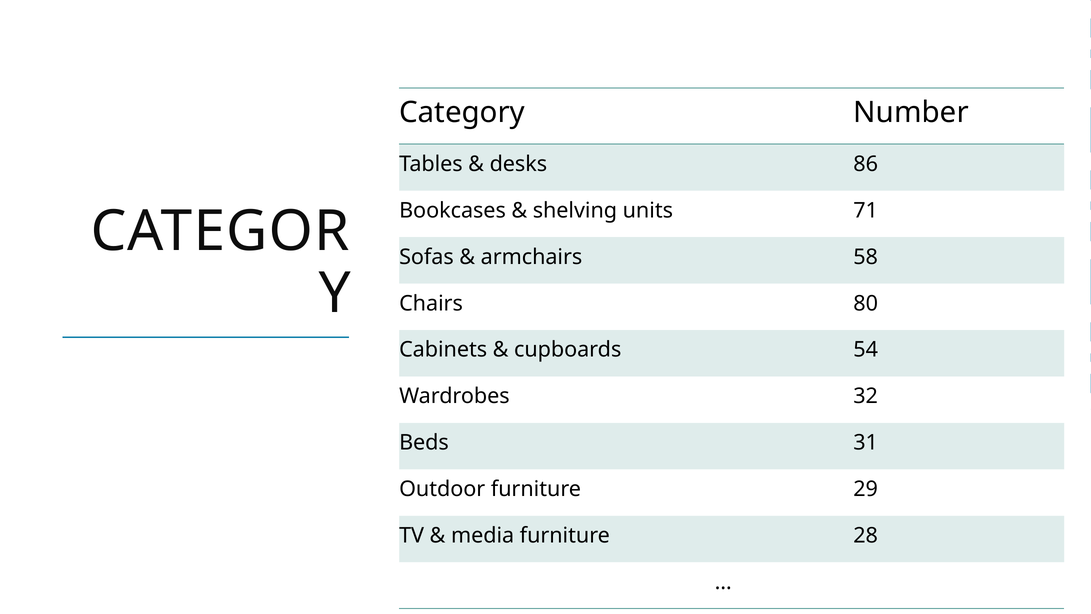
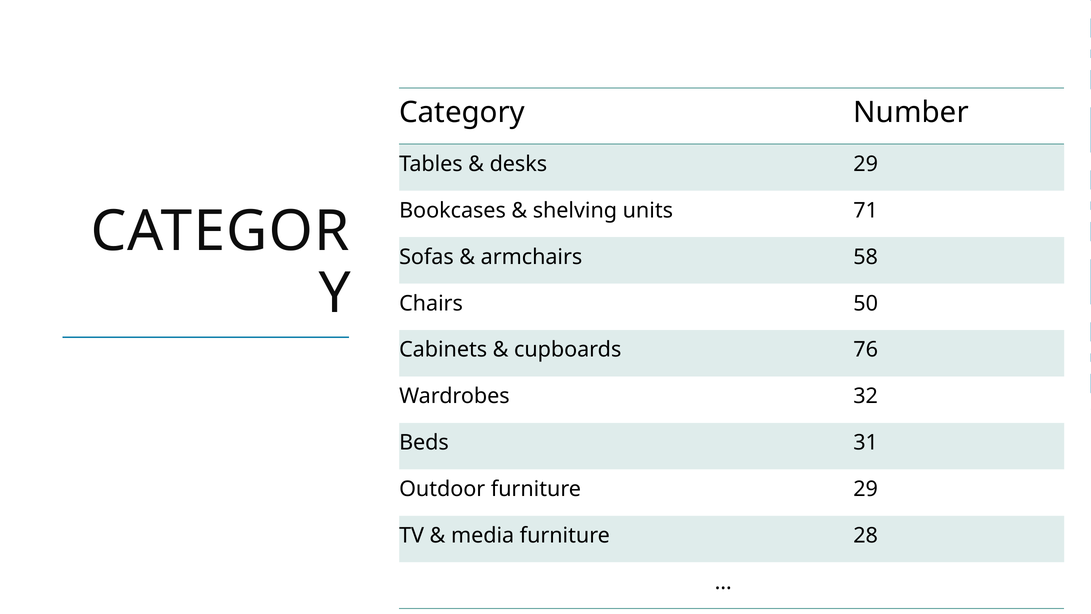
desks 86: 86 -> 29 (866, 164)
80: 80 -> 50 (866, 303)
54: 54 -> 76 (866, 350)
